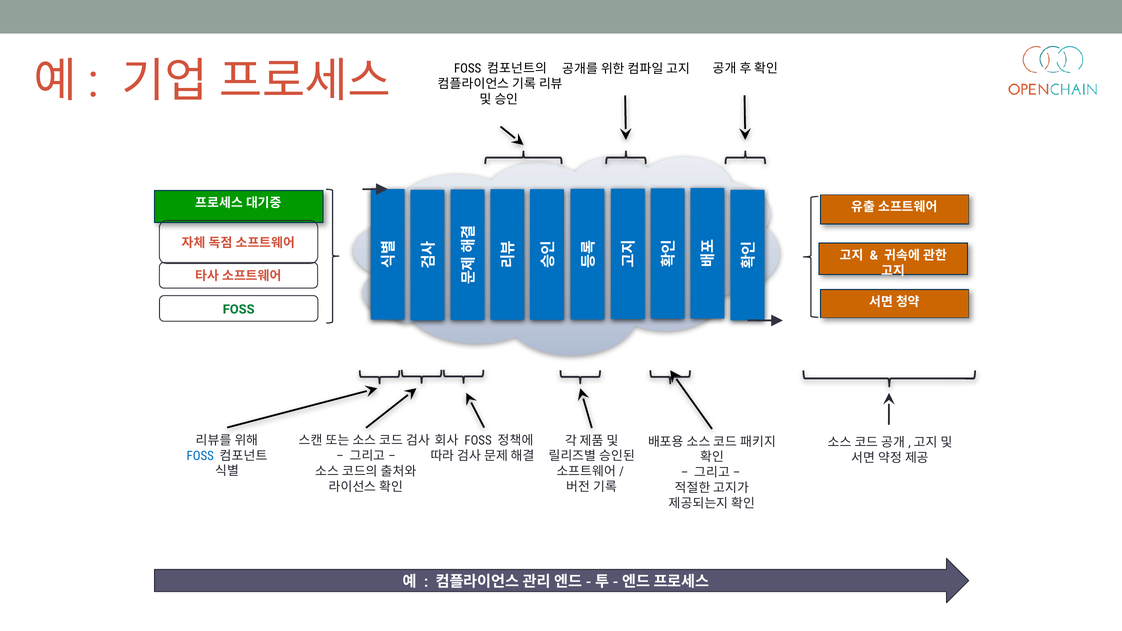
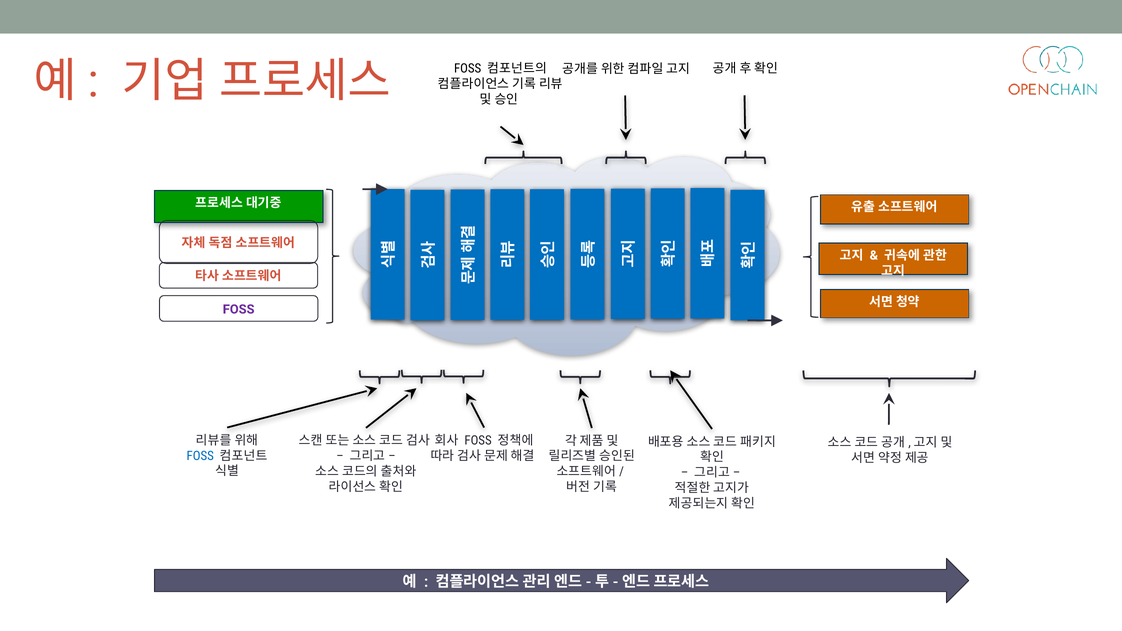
FOSS colour: green -> purple (239, 309)
